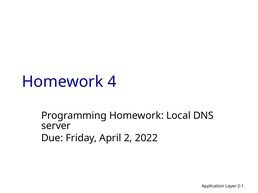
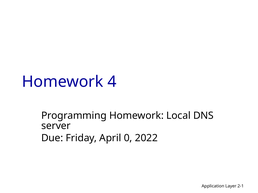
2: 2 -> 0 (128, 138)
